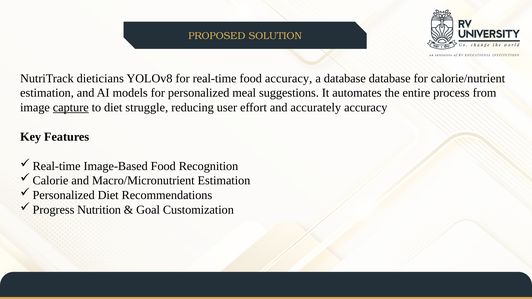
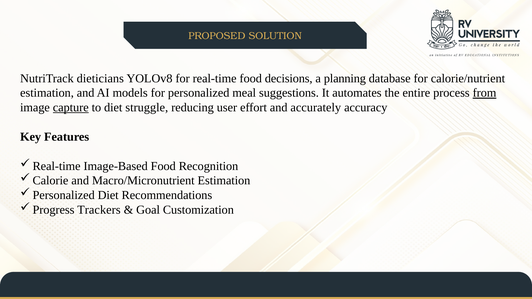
food accuracy: accuracy -> decisions (289, 78)
a database: database -> planning (345, 78)
from underline: none -> present (485, 93)
Nutrition: Nutrition -> Trackers (99, 210)
